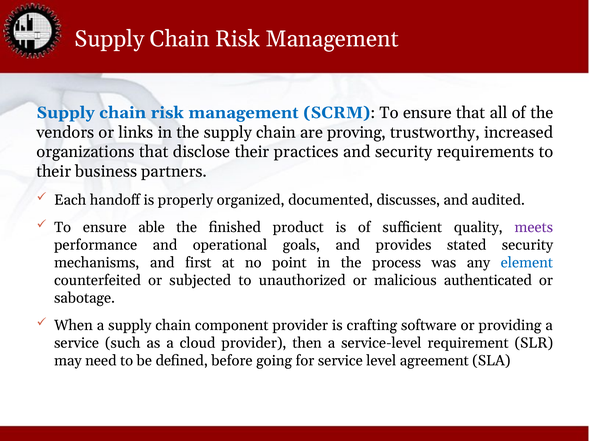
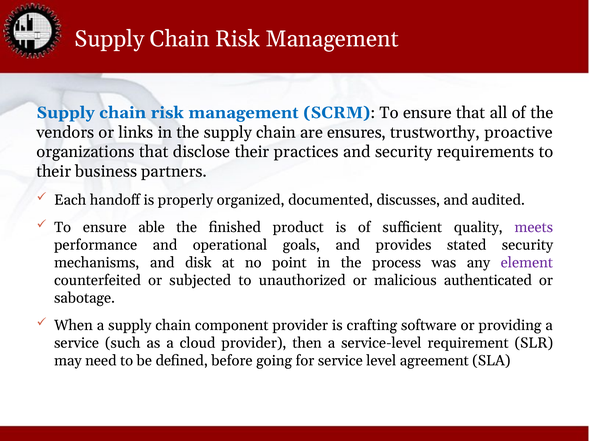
proving: proving -> ensures (357, 133)
increased: increased -> proactive (519, 133)
first: first -> disk (198, 263)
element colour: blue -> purple (527, 263)
